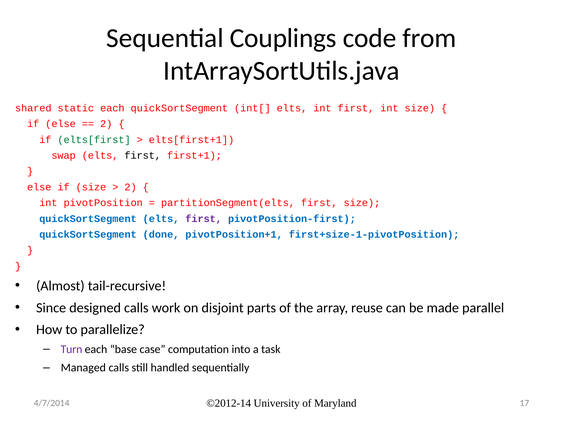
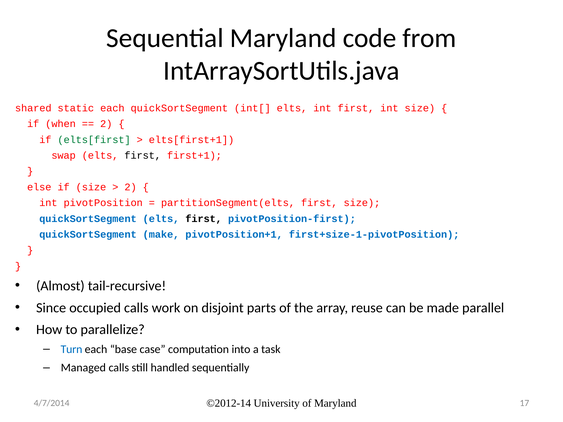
Sequential Couplings: Couplings -> Maryland (283, 38)
if else: else -> when (61, 124)
first colour: purple -> black (204, 219)
done: done -> make (161, 235)
designed: designed -> occupied (95, 308)
Turn colour: purple -> blue (71, 350)
